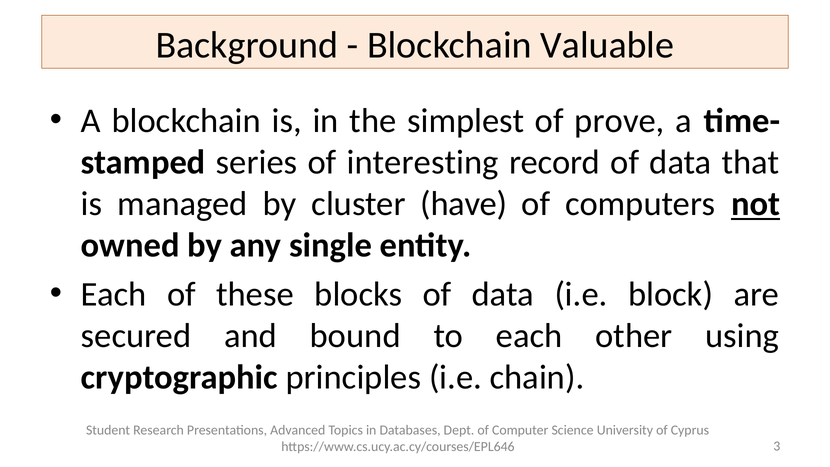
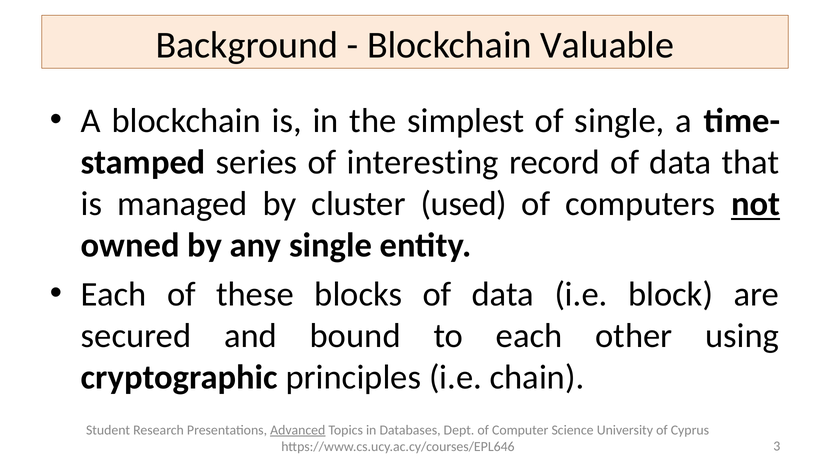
of prove: prove -> single (619, 121)
have: have -> used (464, 204)
Advanced underline: none -> present (298, 430)
